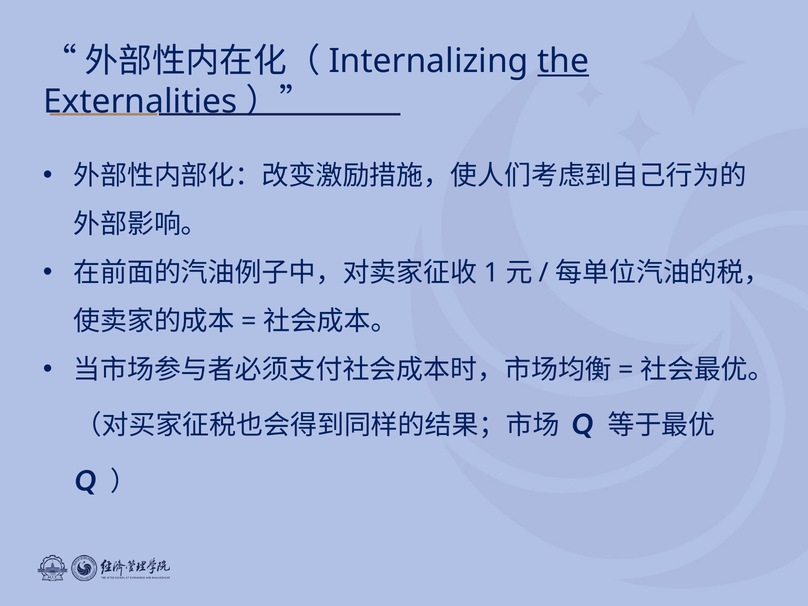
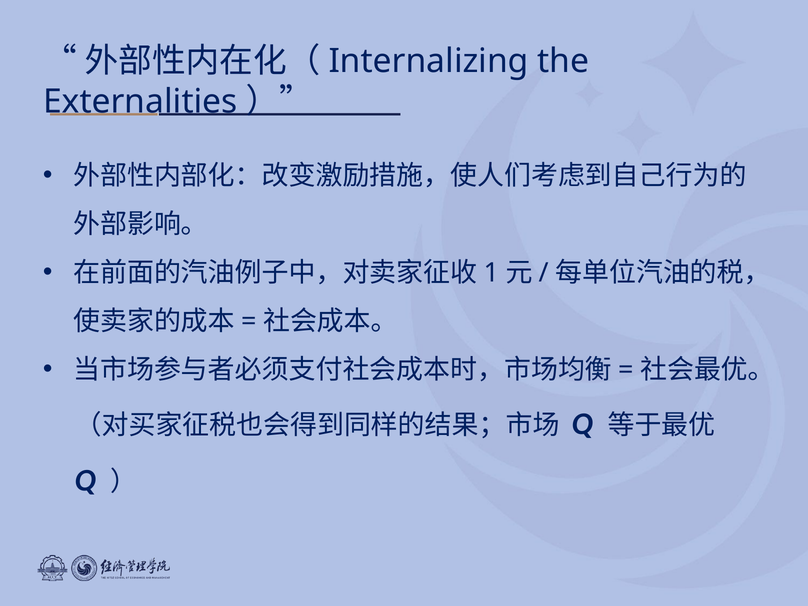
the underline: present -> none (563, 61)
